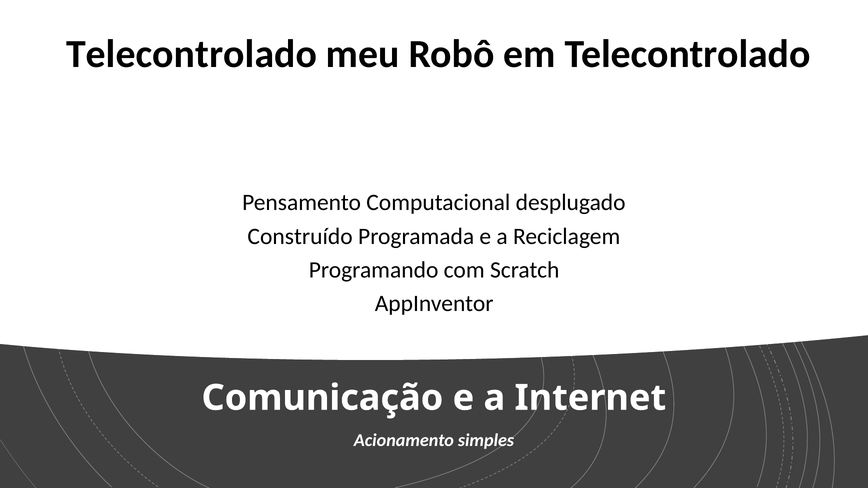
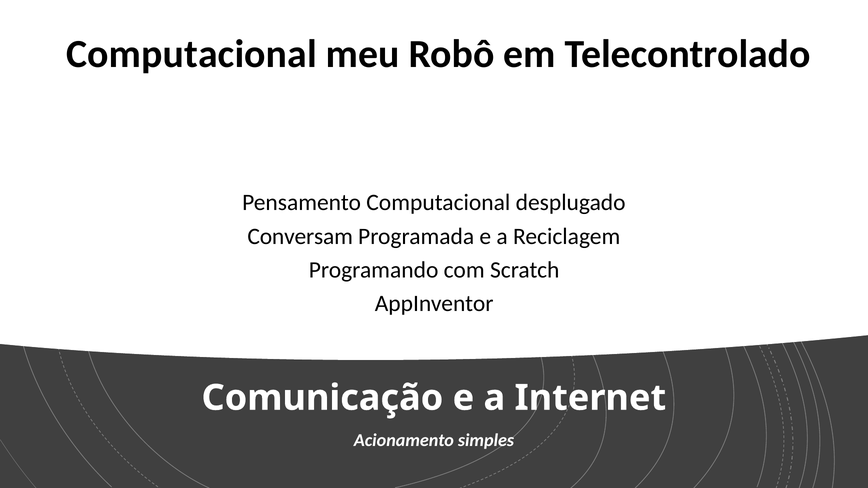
Telecontrolado: Telecontrolado -> Computacional (191, 54)
Construído: Construído -> Conversam (300, 236)
